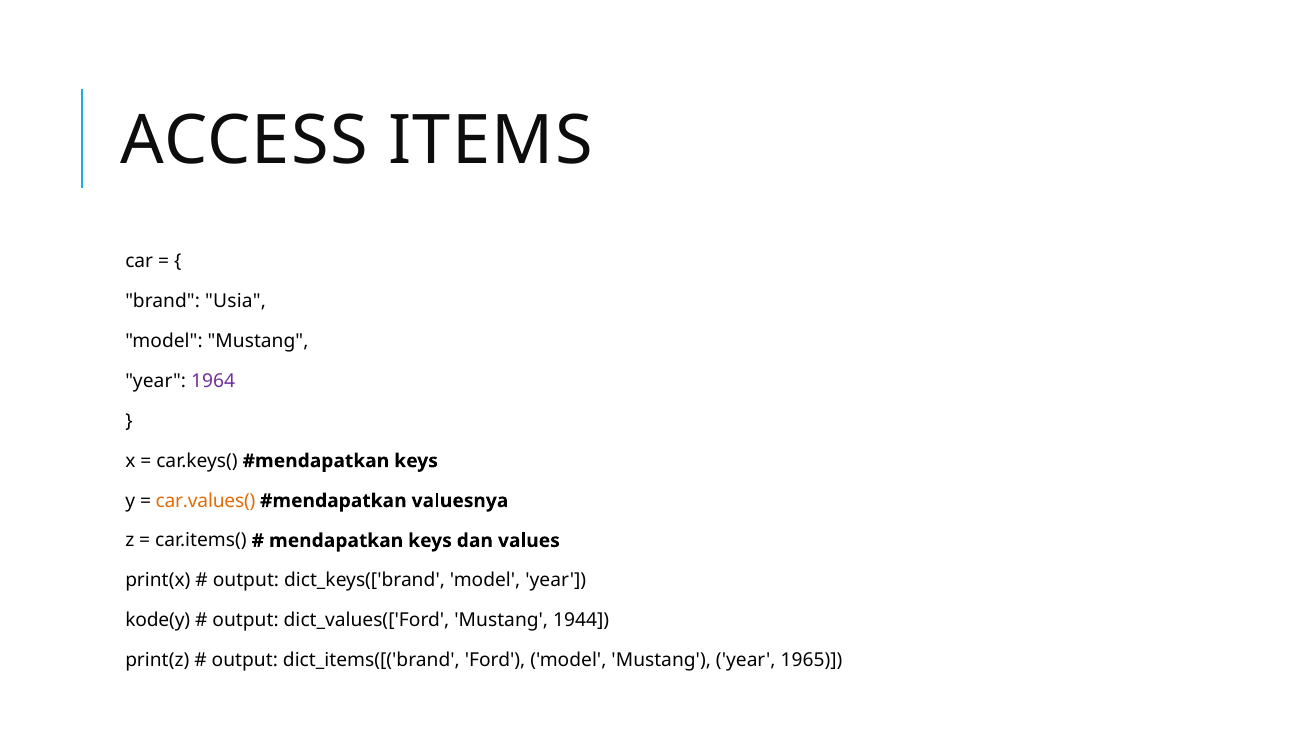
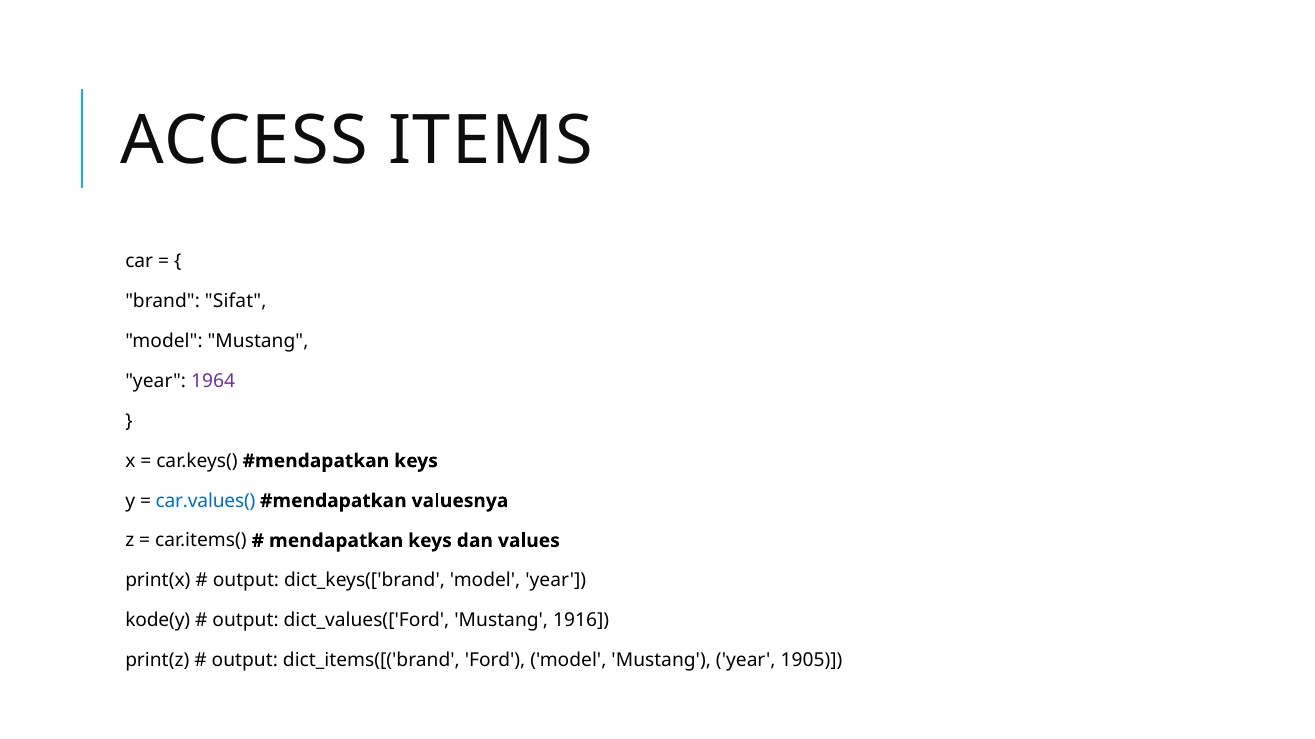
Usia: Usia -> Sifat (236, 302)
car.values( colour: orange -> blue (206, 501)
1944: 1944 -> 1916 (581, 621)
1965: 1965 -> 1905 (812, 661)
